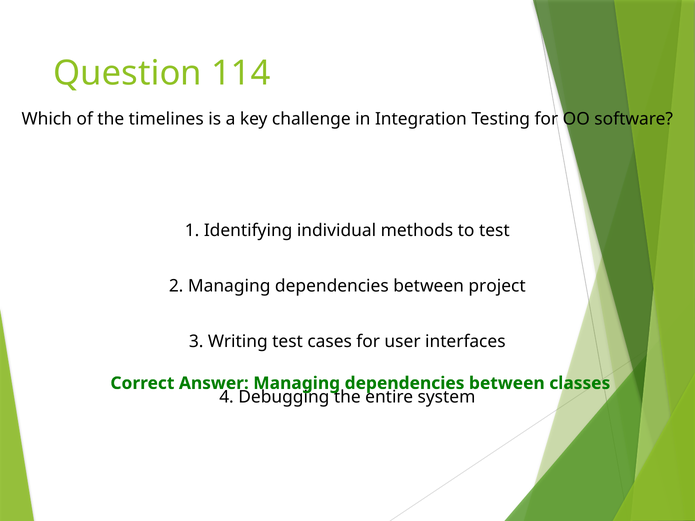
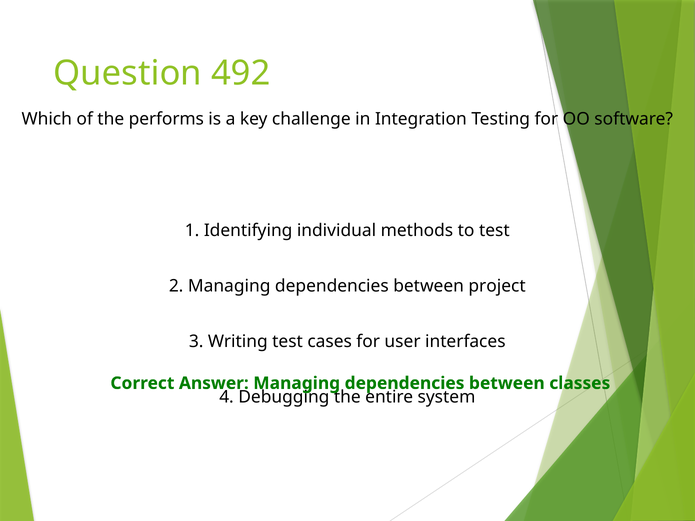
114: 114 -> 492 (241, 73)
timelines: timelines -> performs (166, 119)
